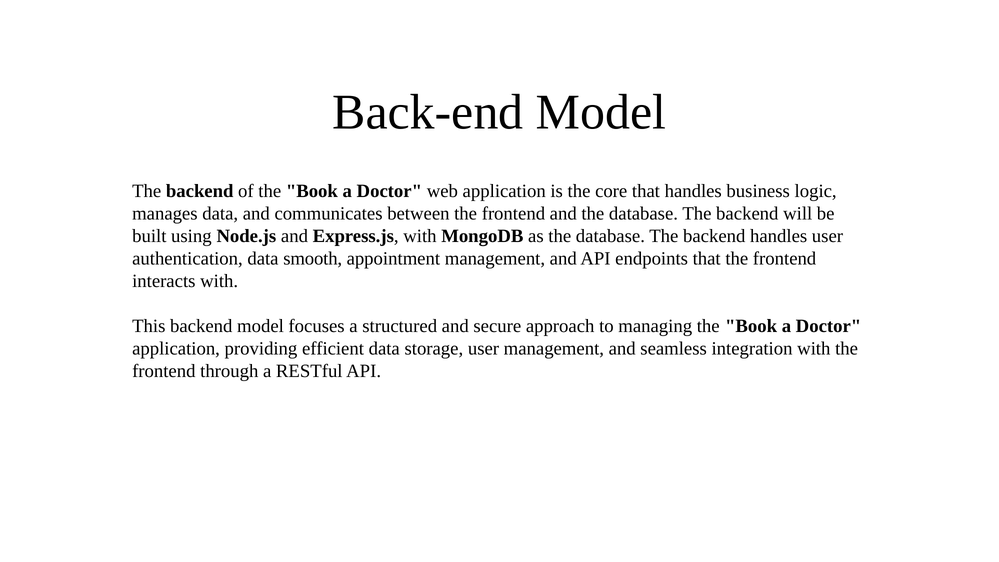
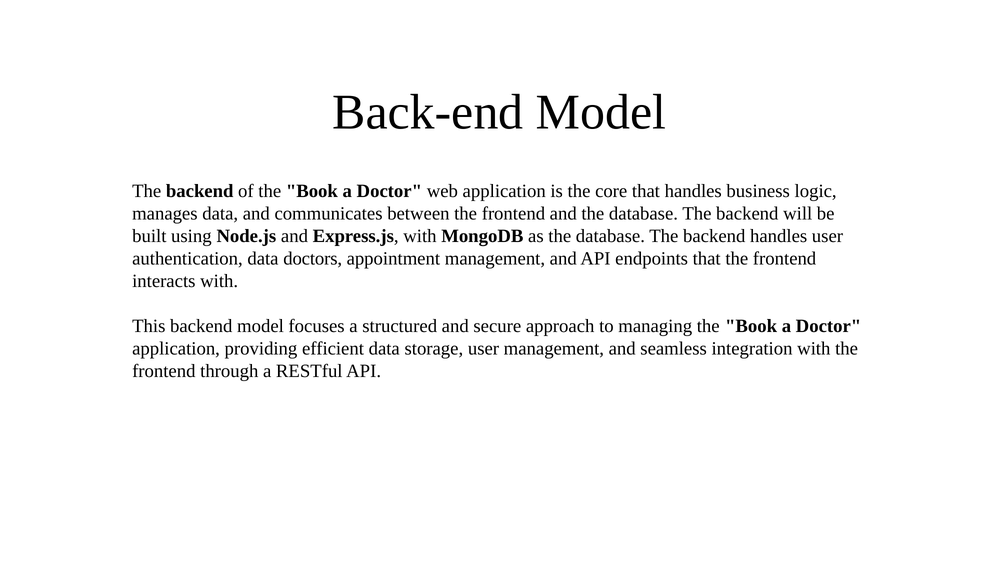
smooth: smooth -> doctors (313, 258)
